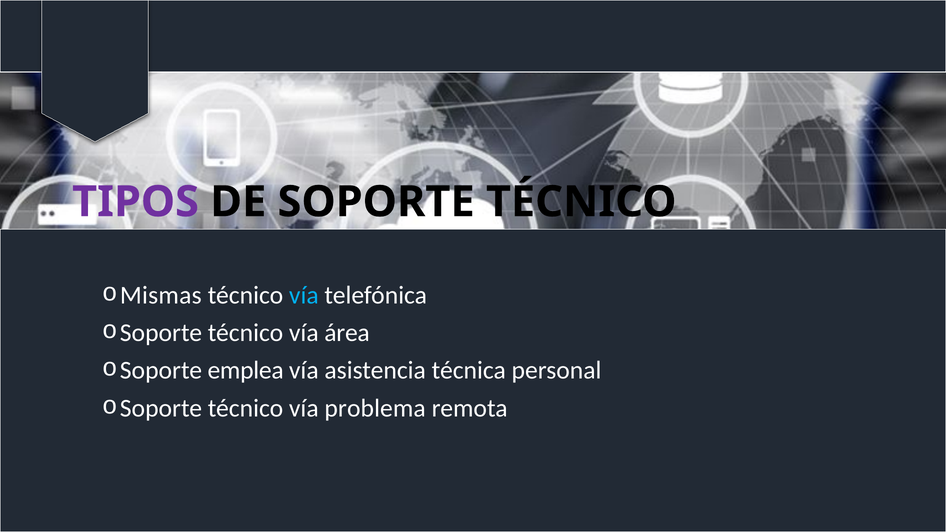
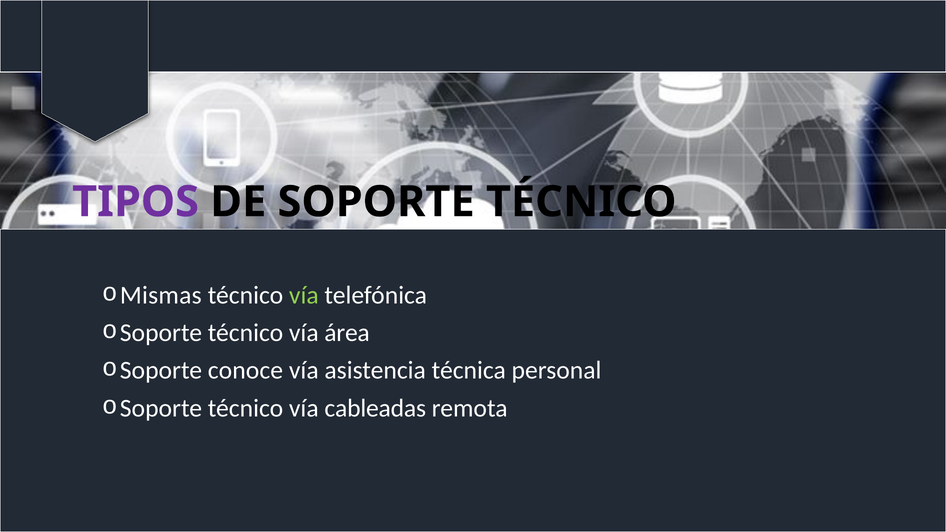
vía colour: light blue -> light green (304, 295)
emplea: emplea -> conoce (245, 371)
problema: problema -> cableadas (375, 408)
